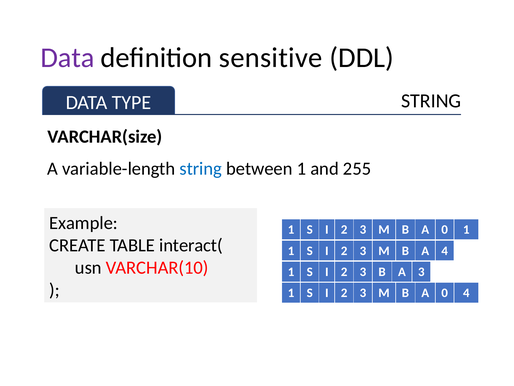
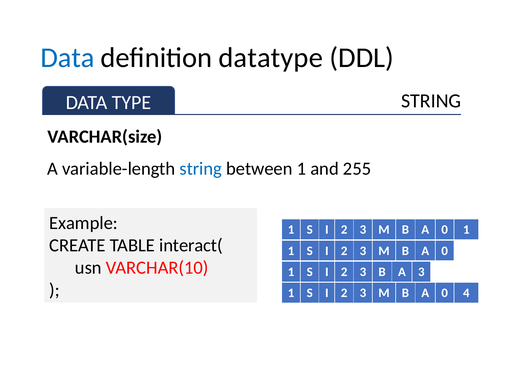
Data colour: purple -> blue (67, 58)
sensitive: sensitive -> datatype (271, 58)
4: 4 -> 0 (445, 251)
